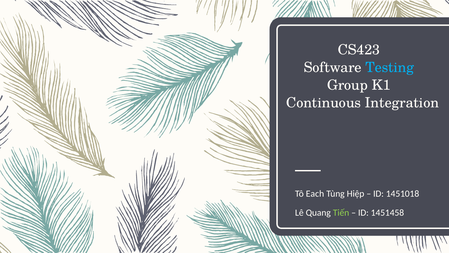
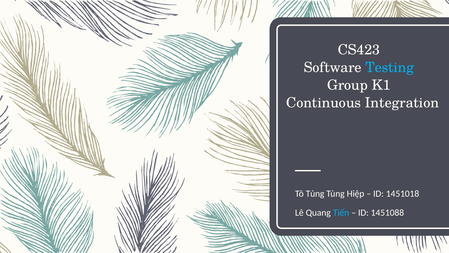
Tô Each: Each -> Tùng (315, 193)
Tiến colour: light green -> light blue (341, 212)
1451458: 1451458 -> 1451088 (387, 212)
